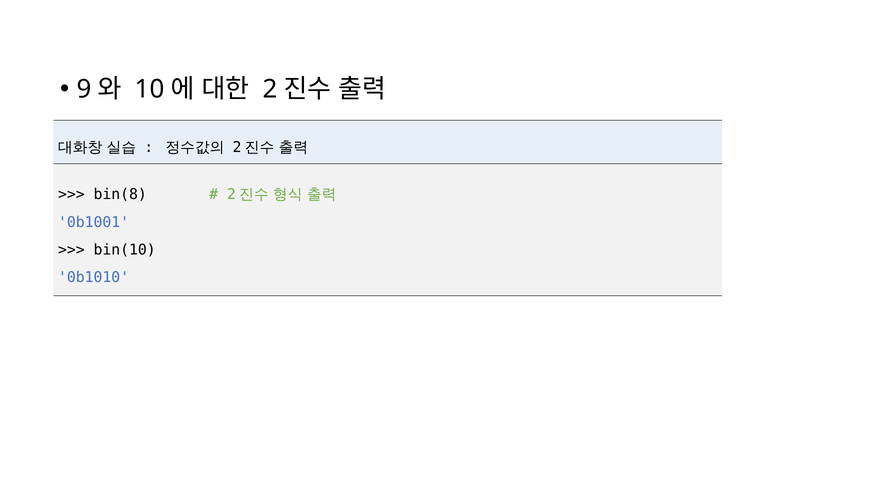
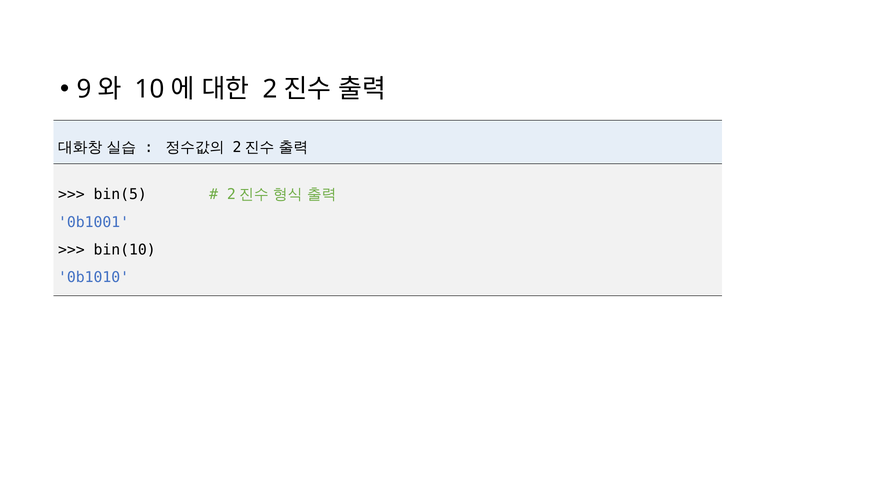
bin(8: bin(8 -> bin(5 (120, 194)
